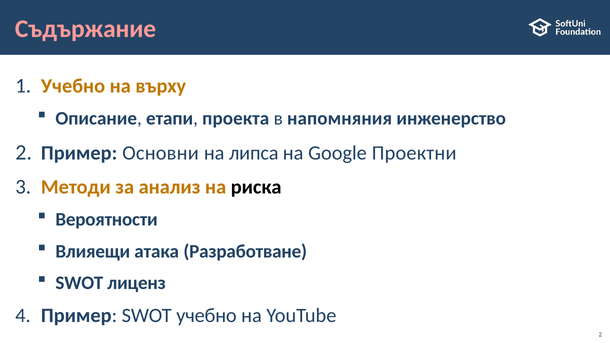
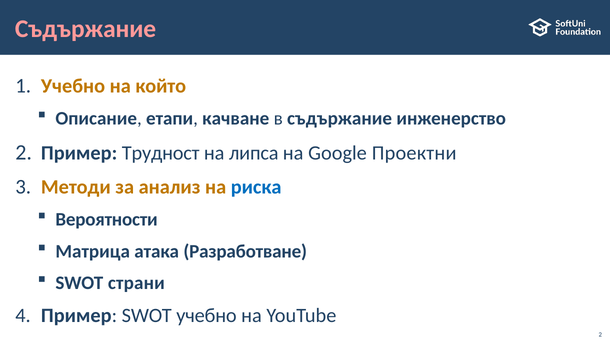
върху: върху -> който (161, 86)
проекта: проекта -> качване (236, 118)
в напомняния: напомняния -> съдържание (340, 118)
Основни: Основни -> Трудност (161, 153)
риска colour: black -> blue (256, 187)
Влияещи: Влияещи -> Матрица (93, 251)
лиценз: лиценз -> страни (136, 283)
